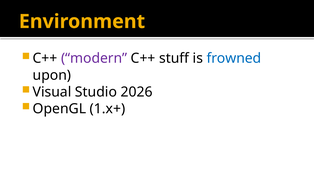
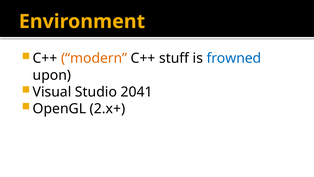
modern colour: purple -> orange (94, 58)
2026: 2026 -> 2041 (137, 92)
1.x+: 1.x+ -> 2.x+ (107, 109)
